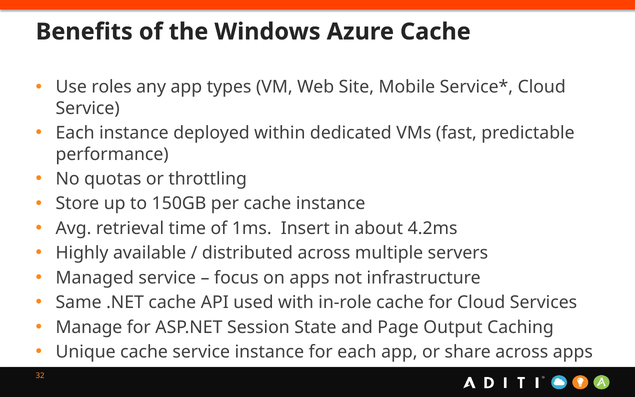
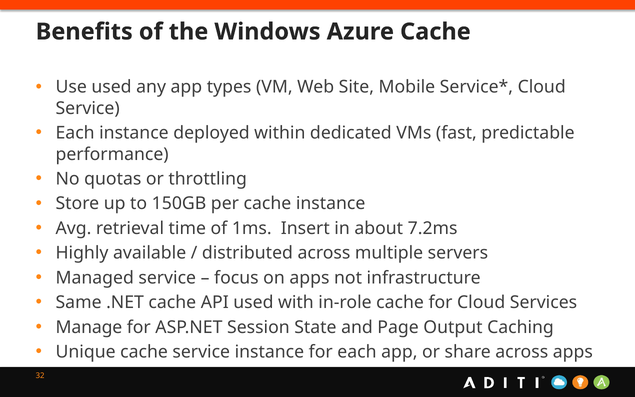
Use roles: roles -> used (112, 87)
4.2ms: 4.2ms -> 7.2ms (433, 228)
